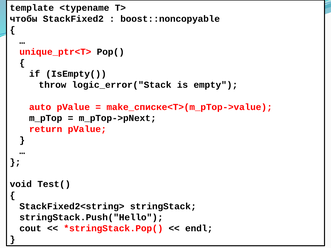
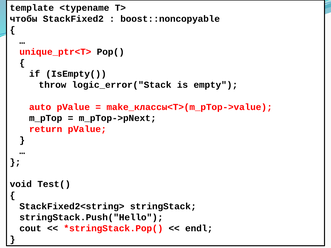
make_списке<T>(m_pTop->value: make_списке<T>(m_pTop->value -> make_классы<T>(m_pTop->value (189, 107)
